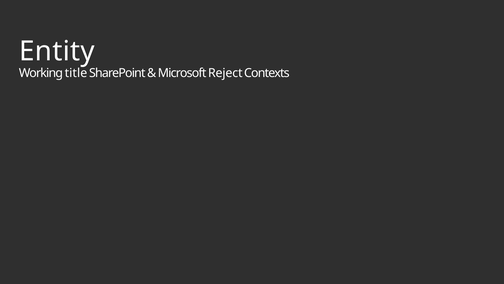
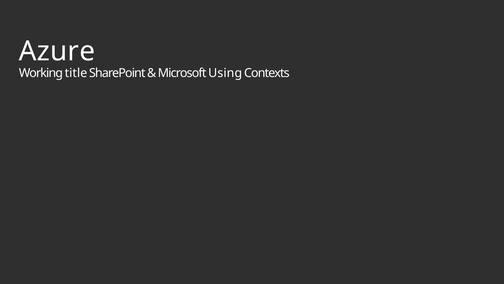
Entity: Entity -> Azure (57, 51)
Reject: Reject -> Using (225, 73)
